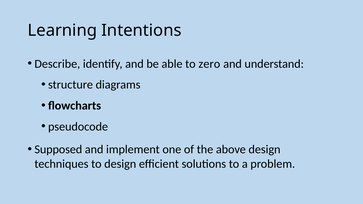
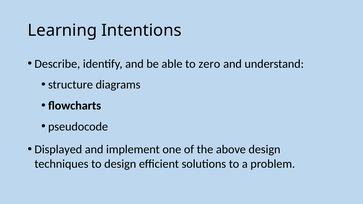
Supposed: Supposed -> Displayed (58, 150)
